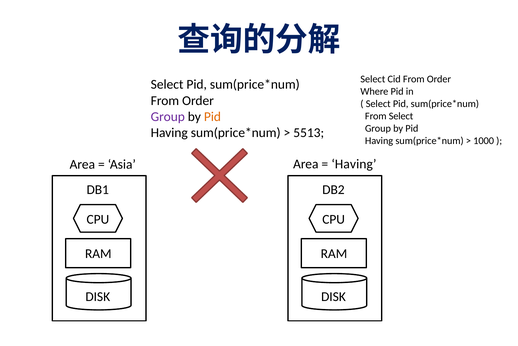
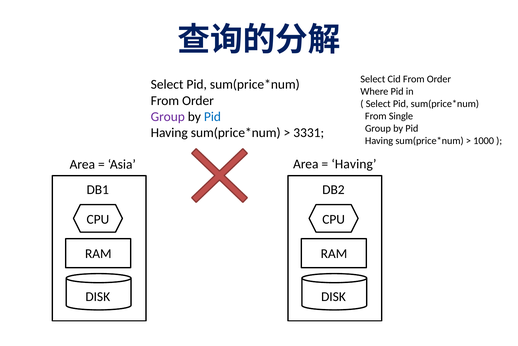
Pid colour: orange -> blue (212, 116)
From Select: Select -> Single (401, 116)
5513: 5513 -> 3331 (309, 133)
